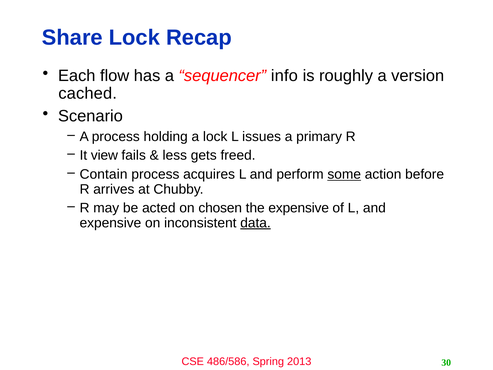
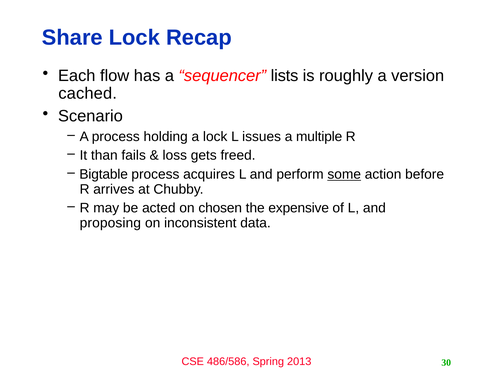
info: info -> lists (285, 76)
primary: primary -> multiple (319, 136)
view: view -> than (104, 155)
less: less -> loss (175, 155)
Contain: Contain -> Bigtable (104, 174)
expensive: expensive -> proposing (110, 223)
data underline: present -> none (256, 223)
